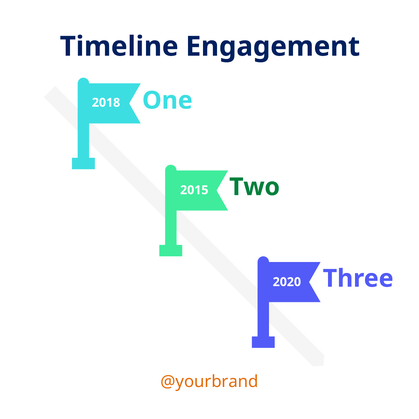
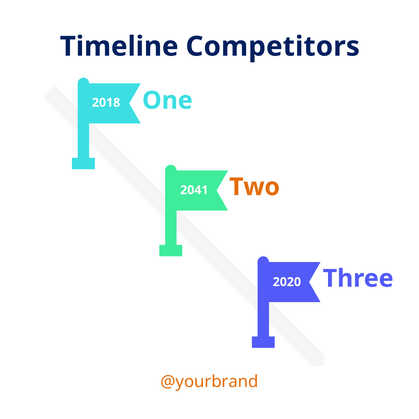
Engagement: Engagement -> Competitors (273, 47)
Two colour: green -> orange (255, 187)
2015: 2015 -> 2041 (194, 190)
